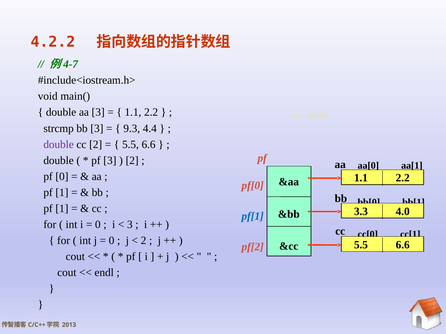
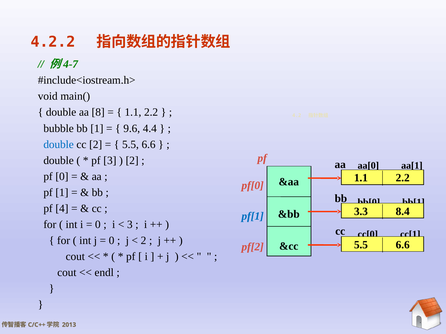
aa 3: 3 -> 8 (98, 112)
strcmp: strcmp -> bubble (59, 129)
bb 3: 3 -> 1 (97, 129)
9.3: 9.3 -> 9.6 (132, 129)
double colour: purple -> blue (59, 145)
1: 1 -> 4 (62, 209)
4.0: 4.0 -> 8.4 (403, 212)
